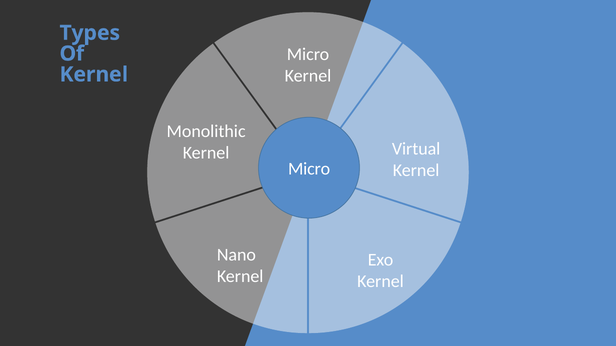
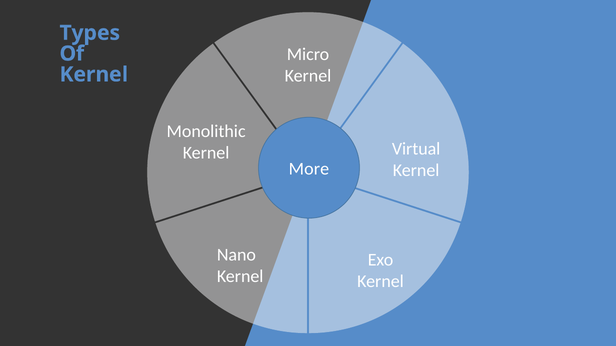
Micro: Micro -> More (309, 169)
